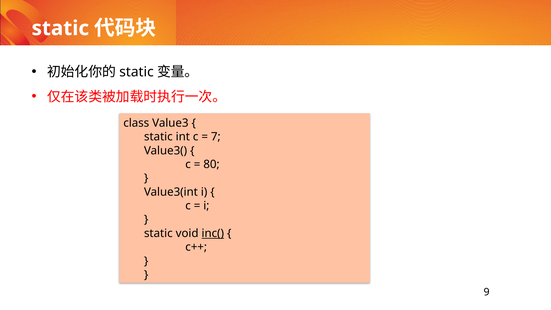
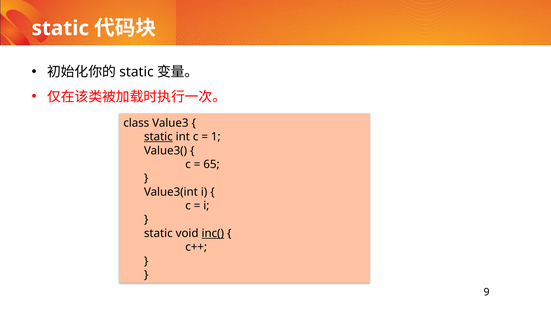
static underline: none -> present (158, 137)
7: 7 -> 1 (216, 137)
80: 80 -> 65 (211, 164)
